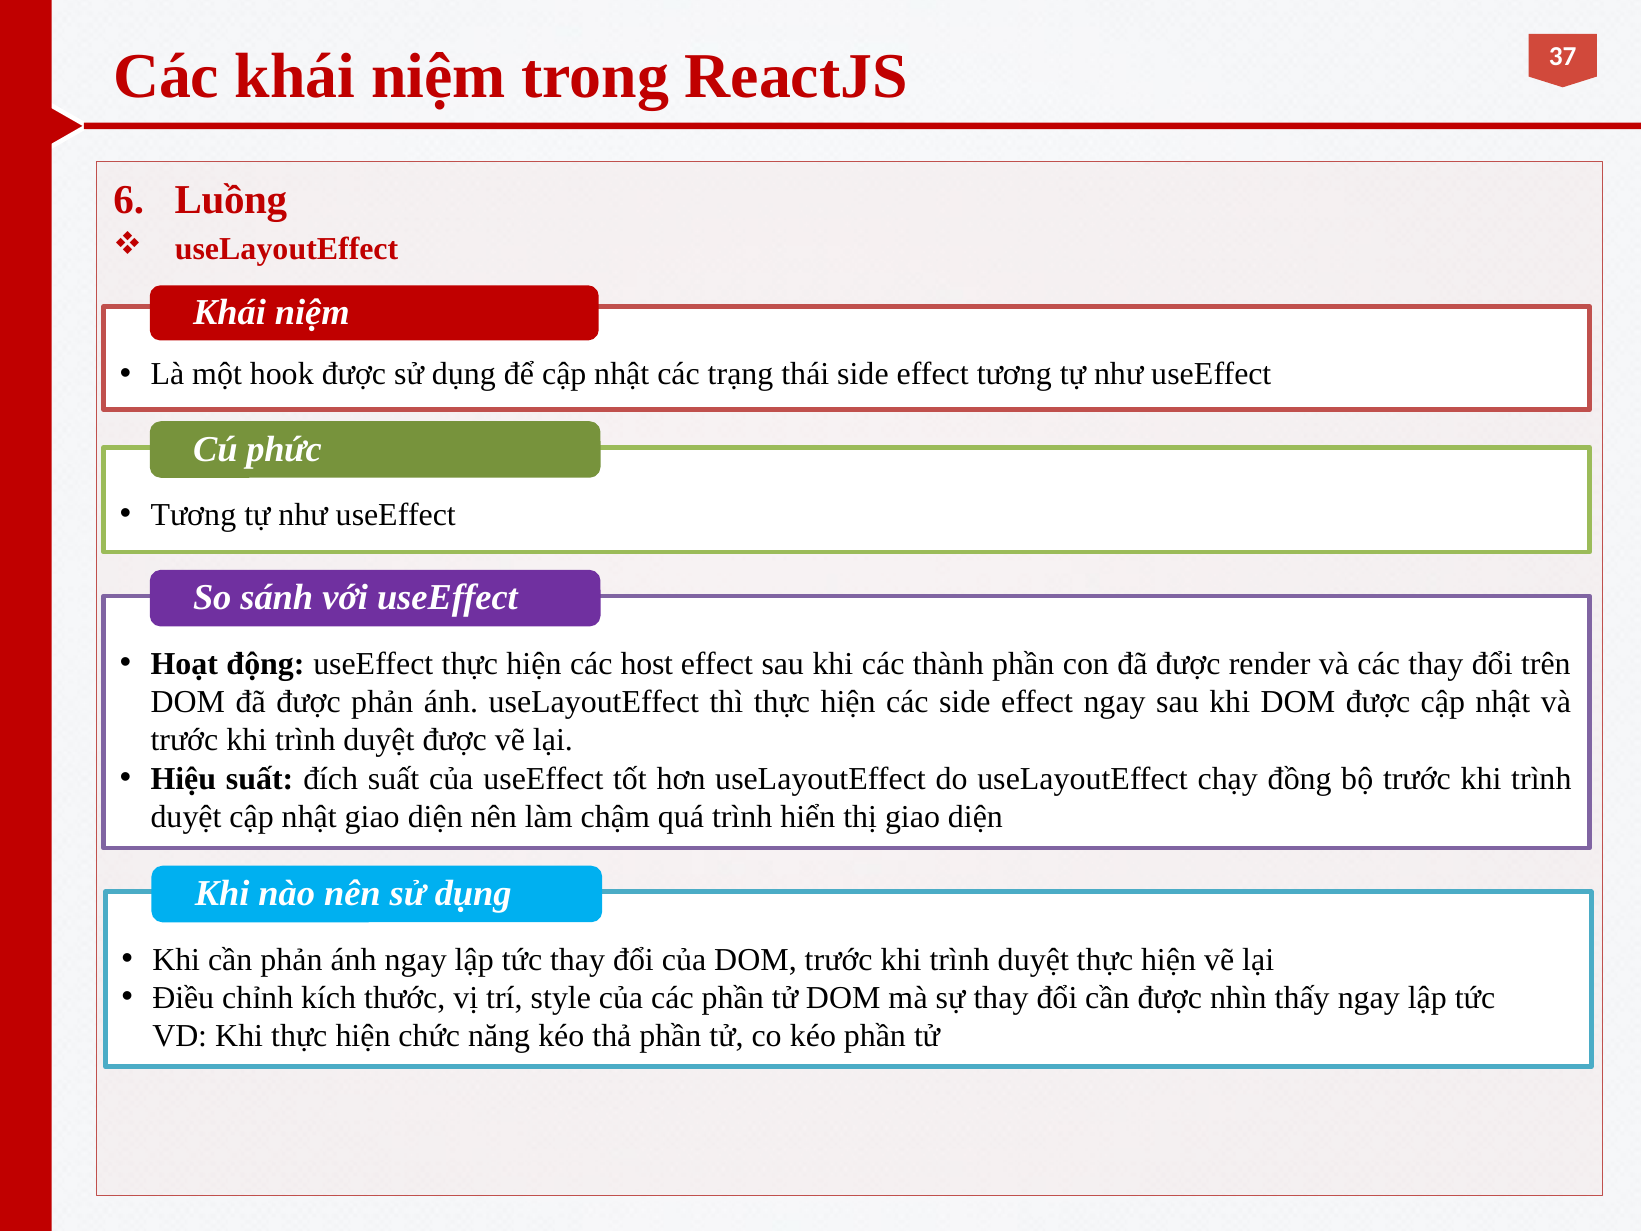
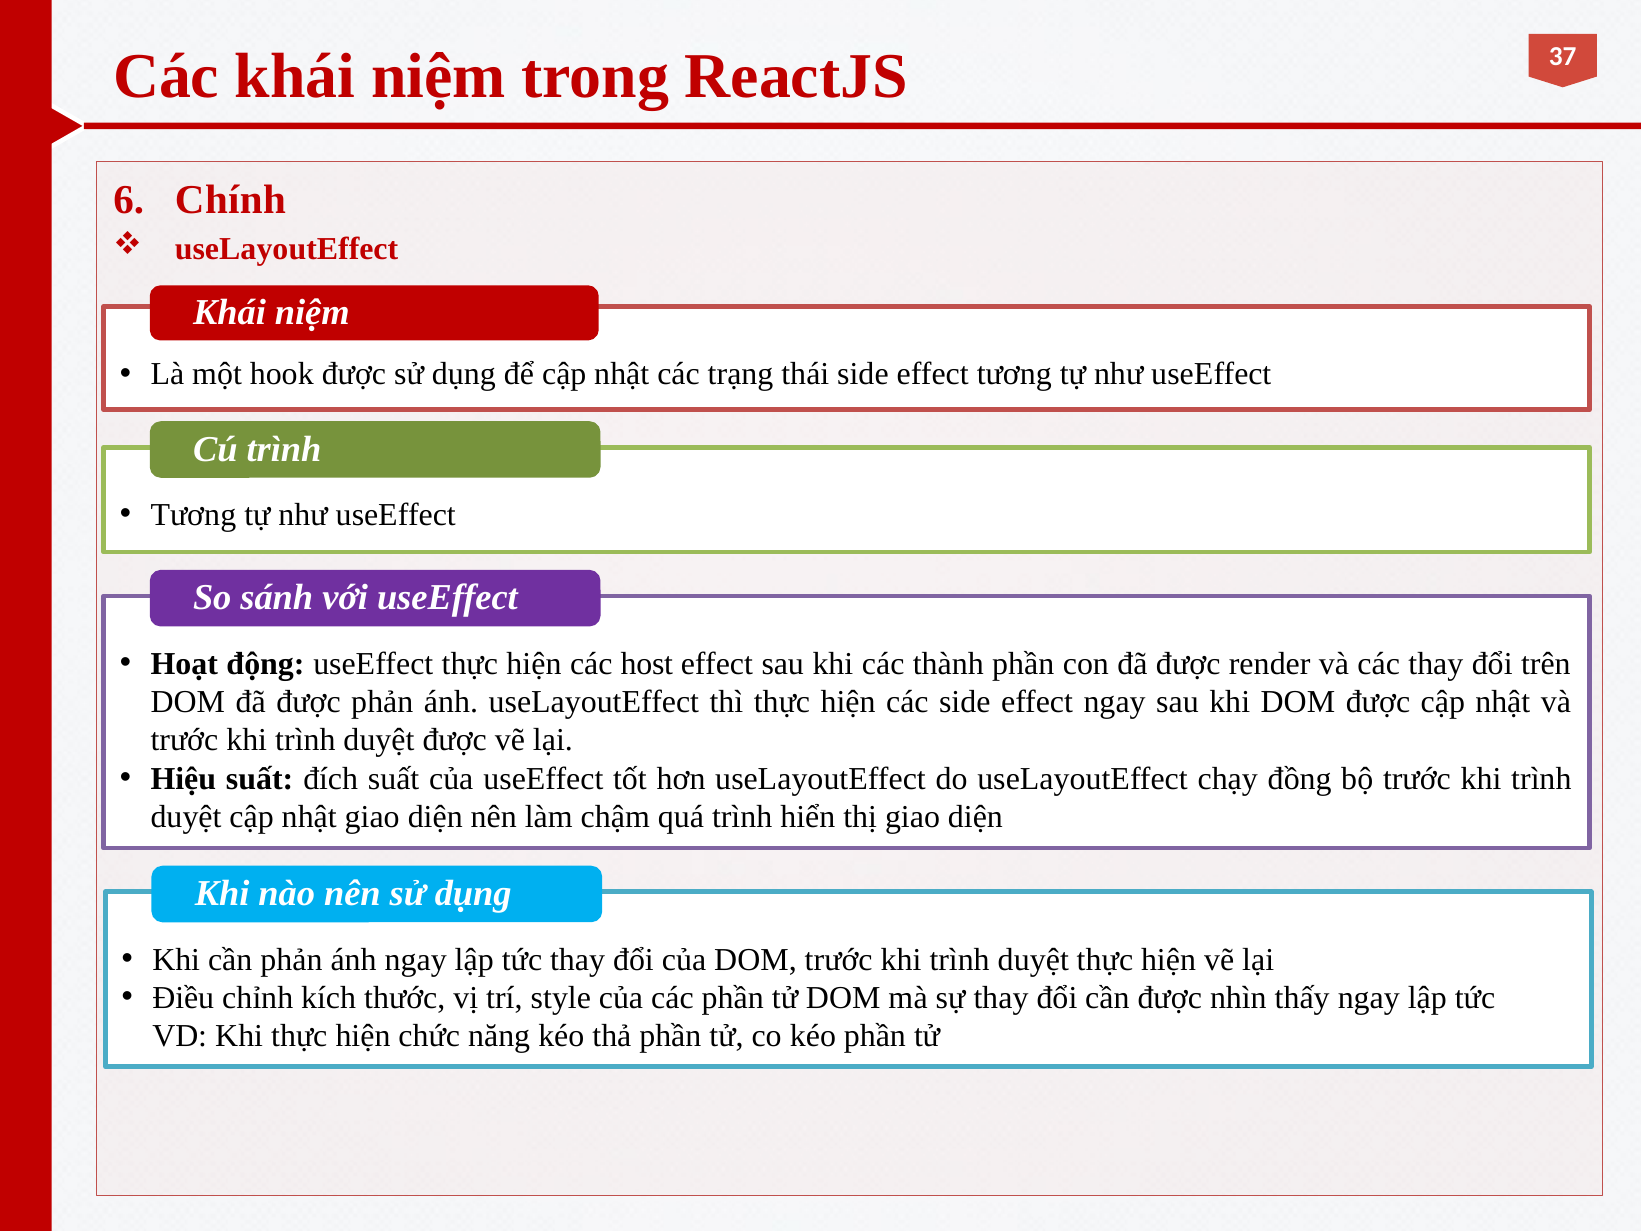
Luồng: Luồng -> Chính (230, 200)
Cú phức: phức -> trình (284, 449)
